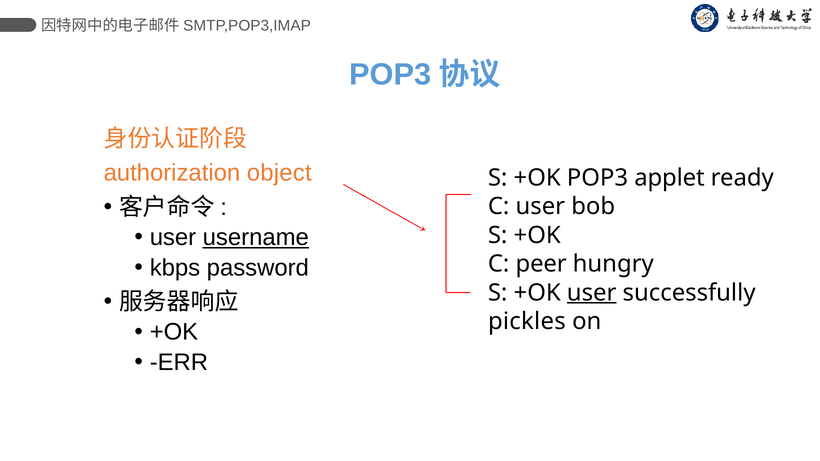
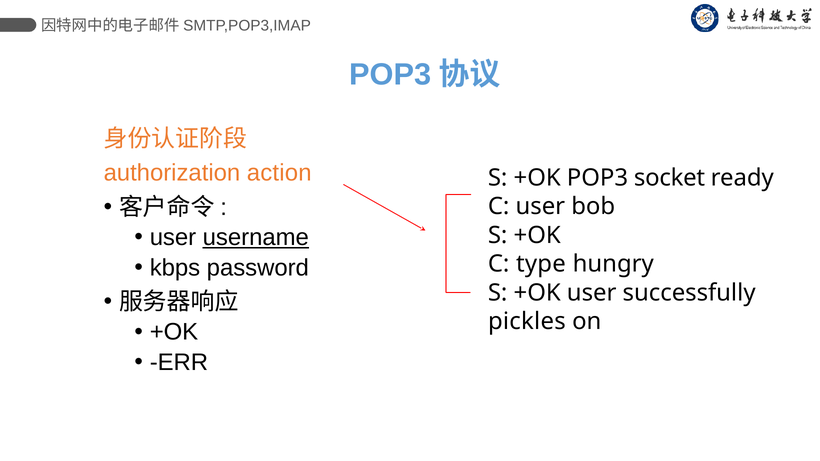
object: object -> action (279, 173)
applet: applet -> socket (669, 178)
peer: peer -> type (541, 264)
user underline: present -> none (592, 293)
